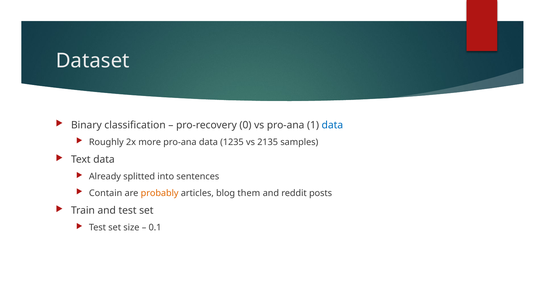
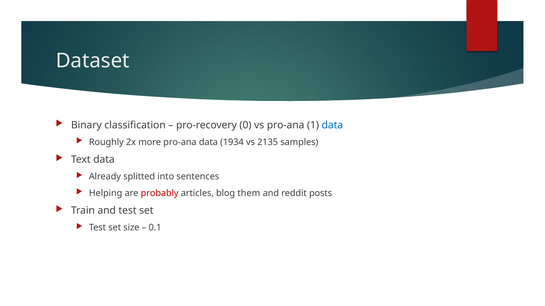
1235: 1235 -> 1934 (232, 142)
Contain: Contain -> Helping (106, 194)
probably colour: orange -> red (160, 194)
